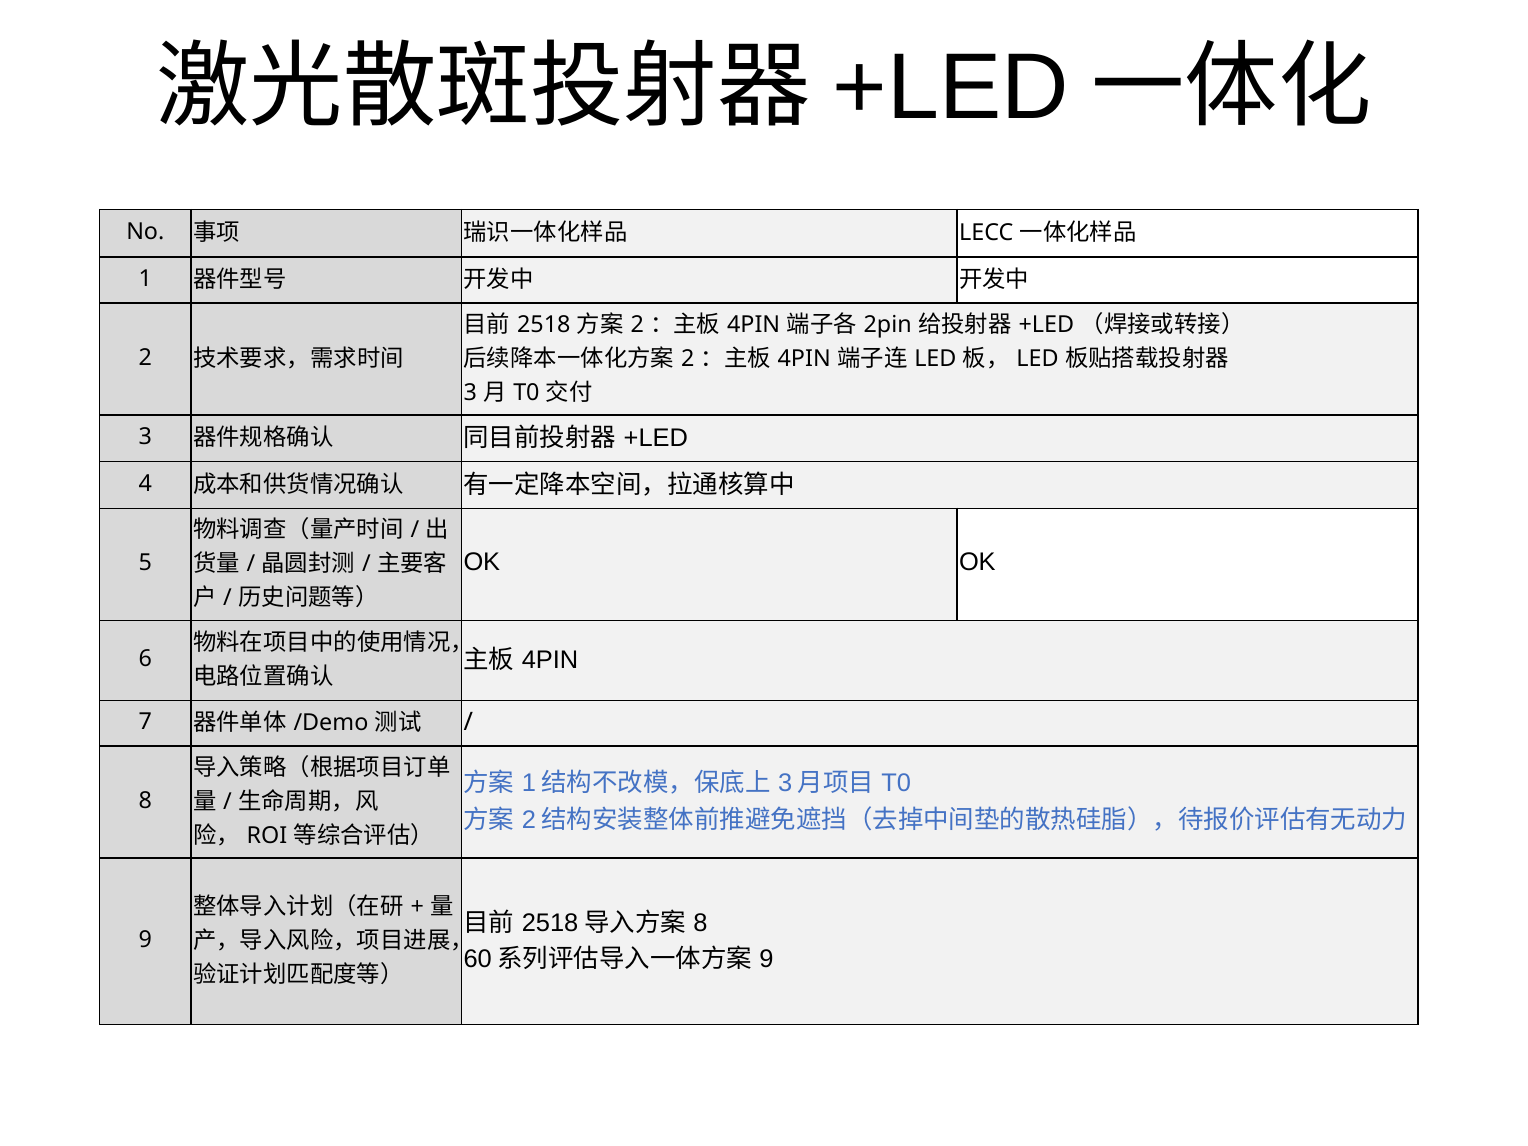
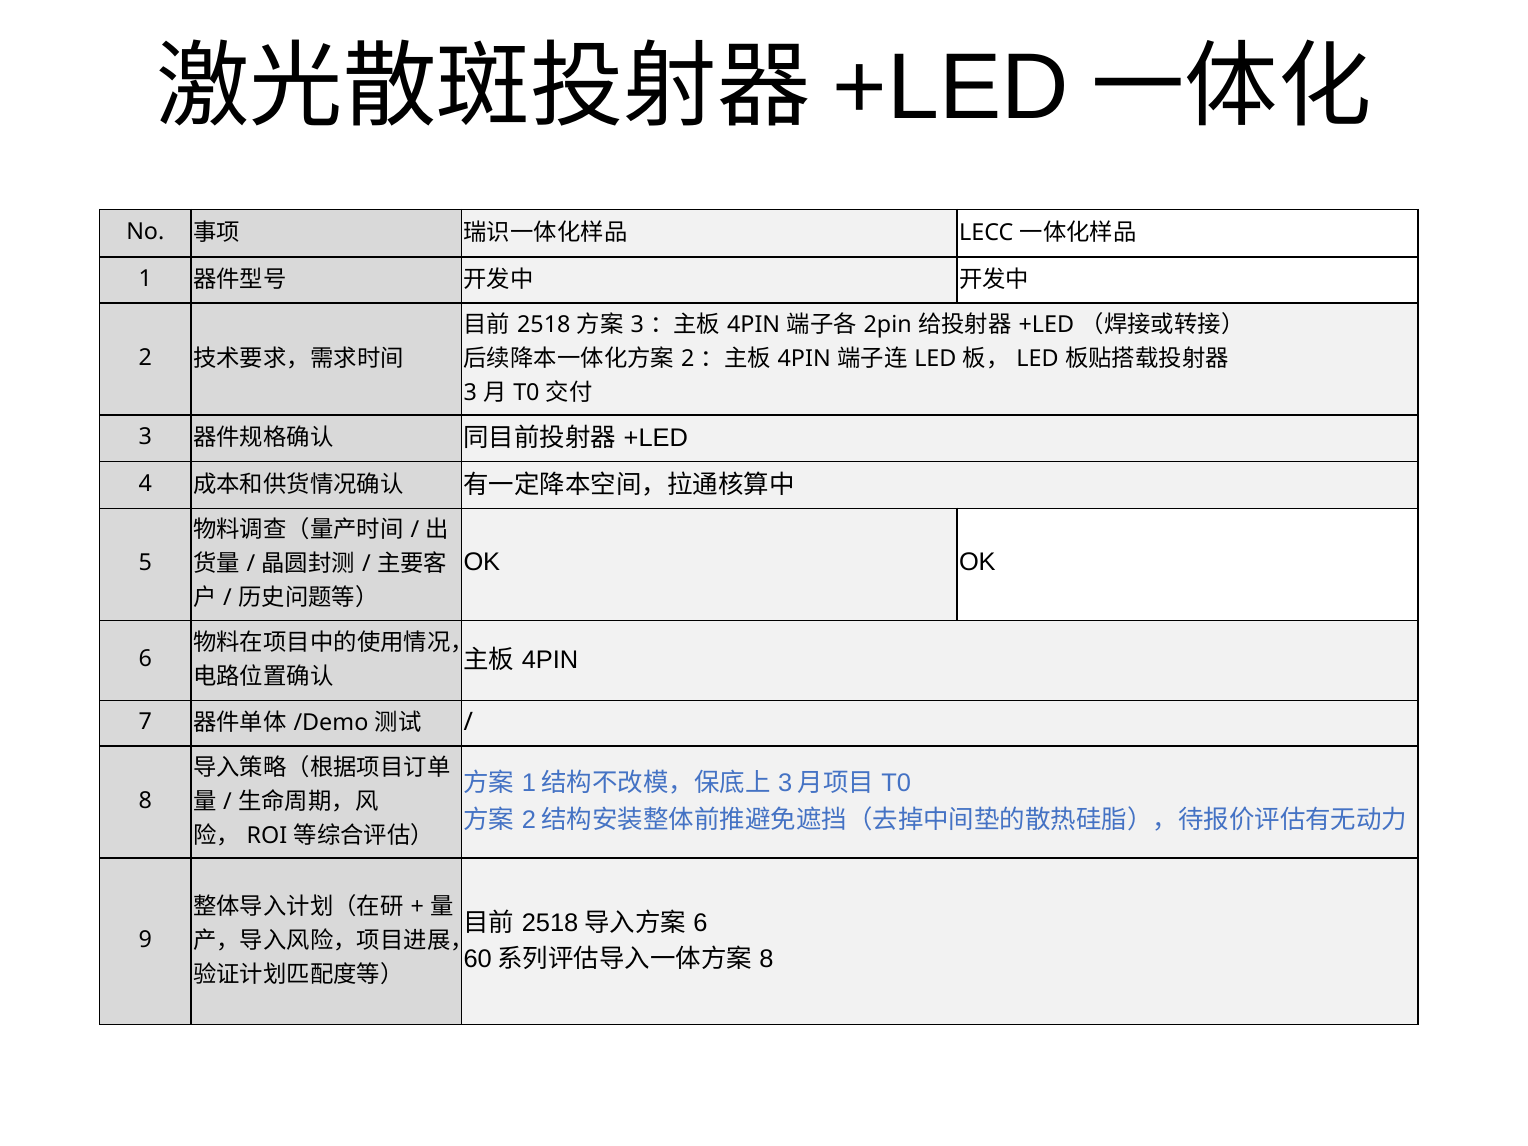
2: 2 -> 3 (637, 325)
8: 8 -> 6 (700, 923)
9: 9 -> 8 (767, 960)
